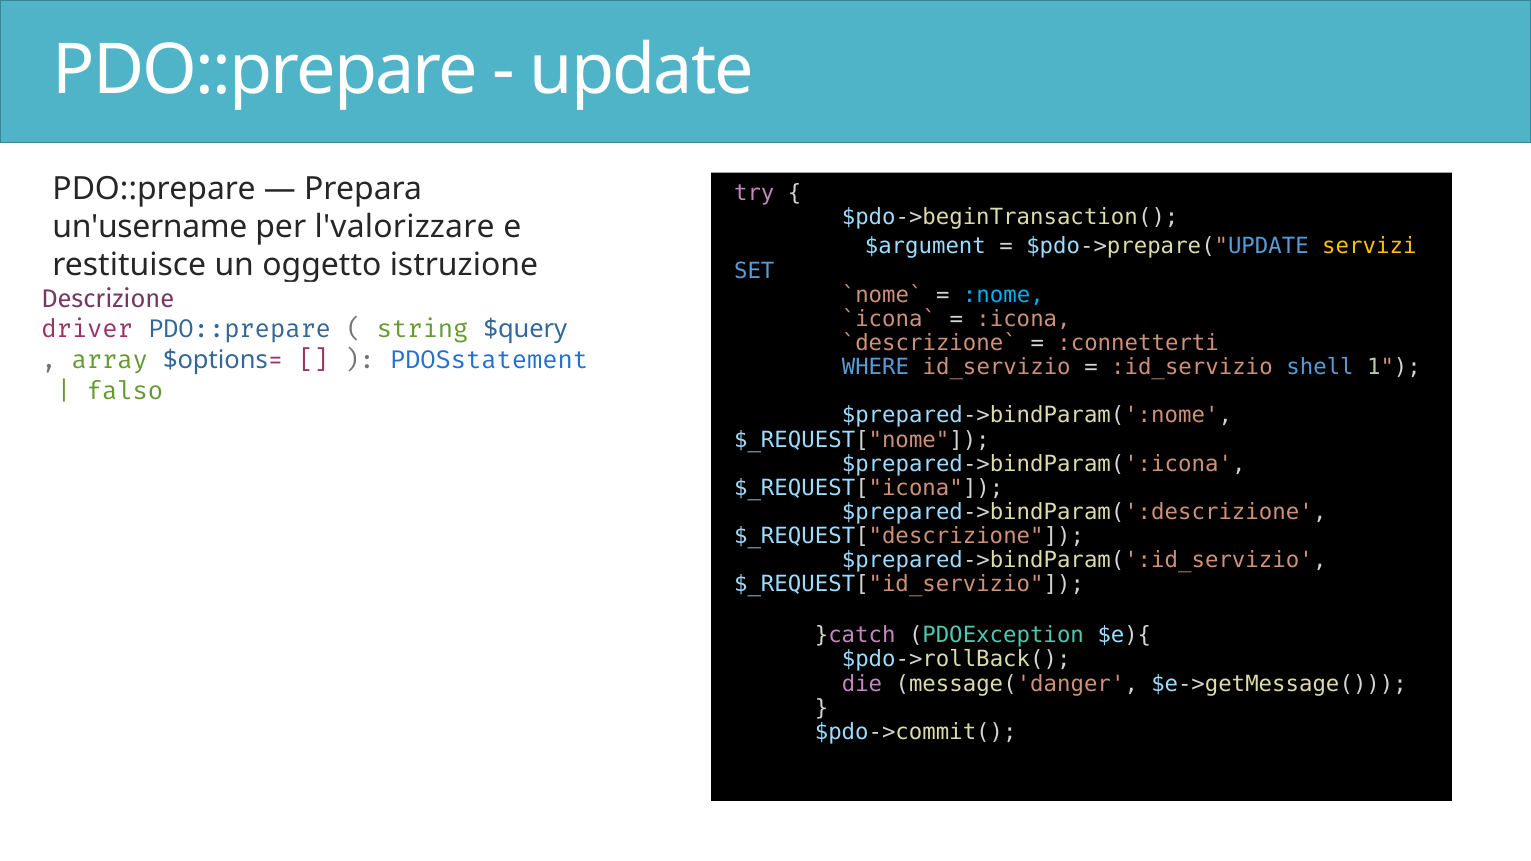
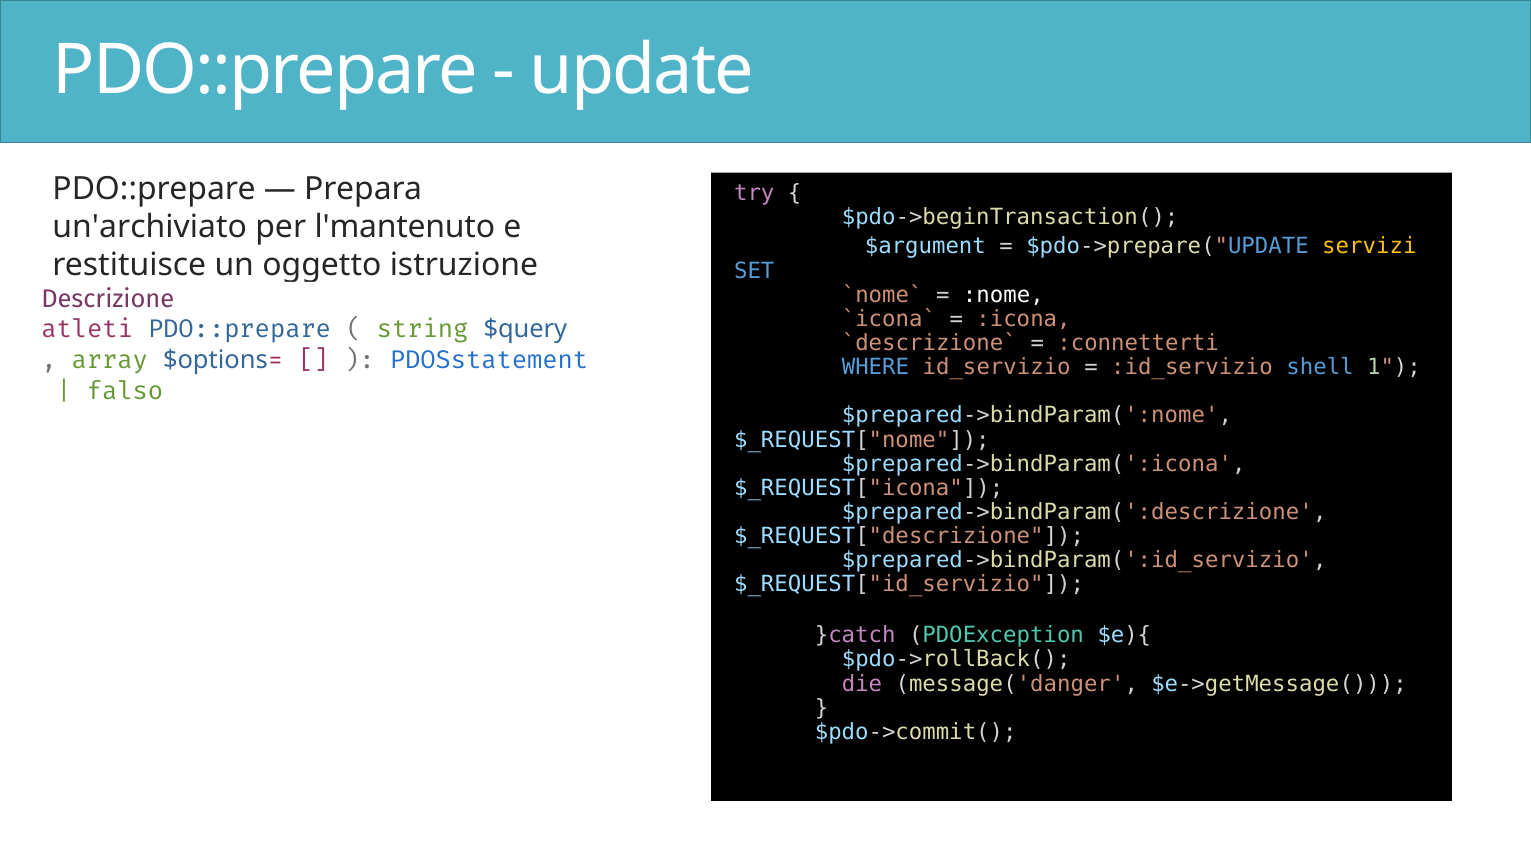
un'username: un'username -> un'archiviato (150, 227)
l'valorizzare: l'valorizzare -> l'mantenuto (405, 227)
:nome colour: light blue -> white (1003, 295)
driver: driver -> atleti (87, 330)
